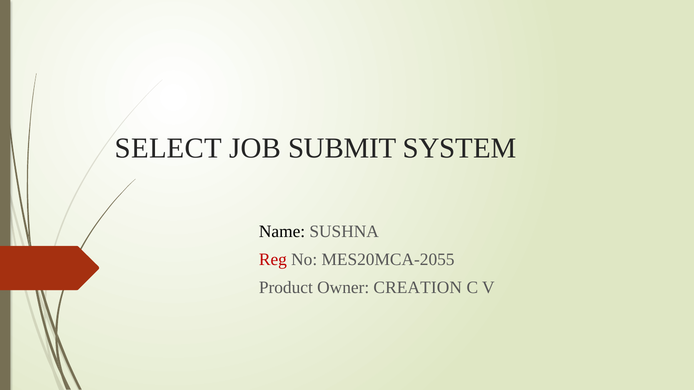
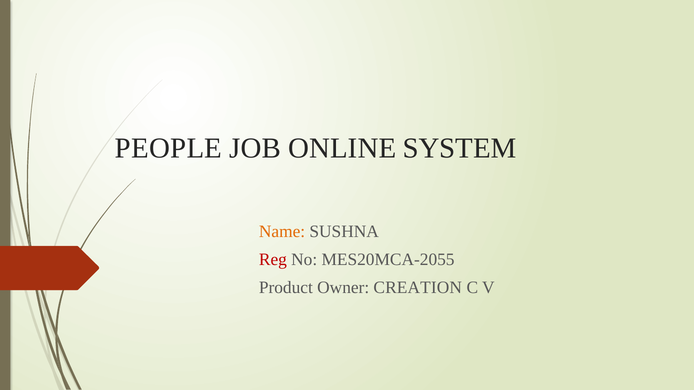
SELECT: SELECT -> PEOPLE (168, 148)
SUBMIT: SUBMIT -> ONLINE (342, 148)
Name colour: black -> orange (282, 232)
